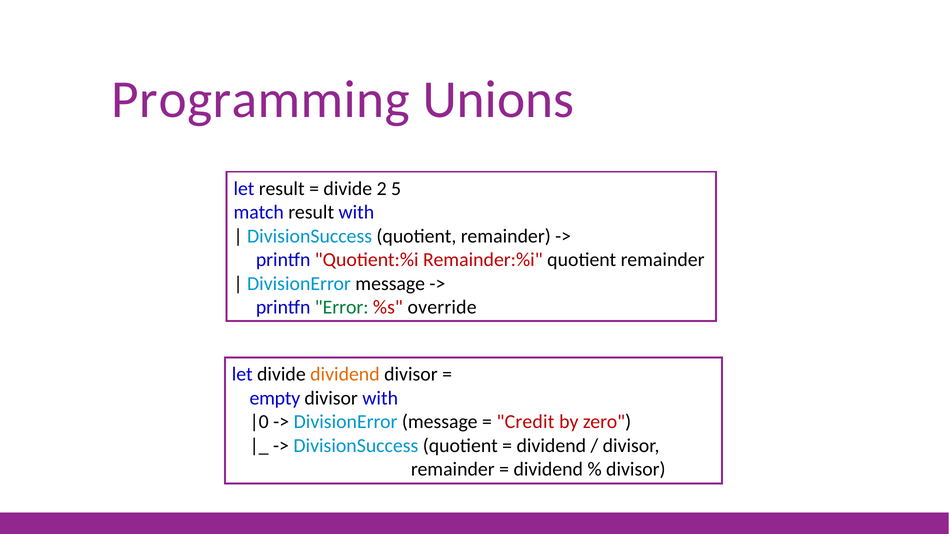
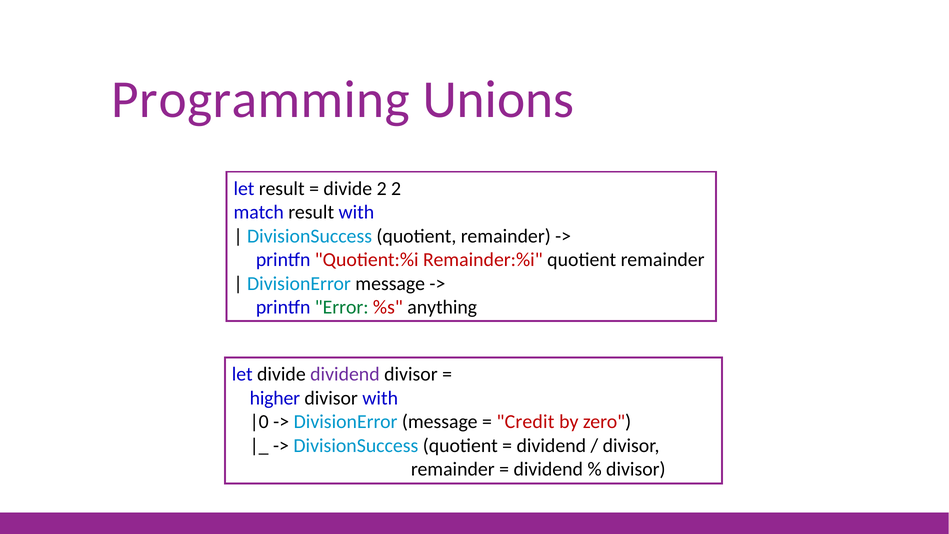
2 5: 5 -> 2 (396, 188)
override: override -> anything (442, 307)
dividend colour: orange -> purple (345, 374)
empty: empty -> higher (275, 398)
